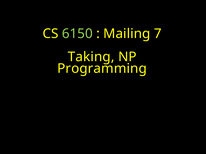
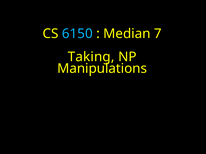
6150 colour: light green -> light blue (77, 34)
Mailing: Mailing -> Median (127, 34)
Programming: Programming -> Manipulations (102, 69)
